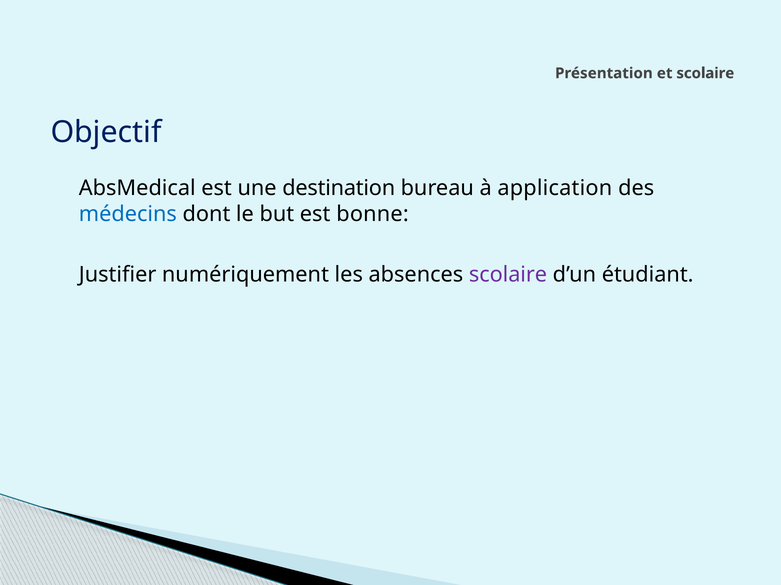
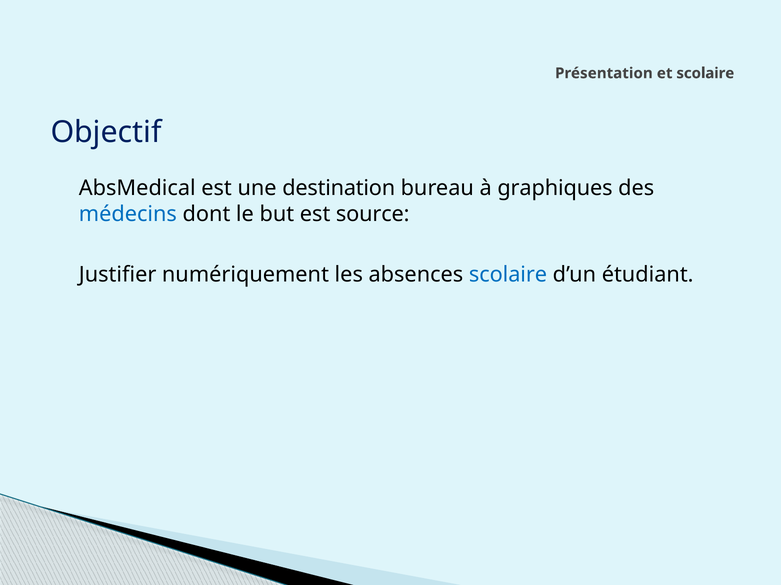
application: application -> graphiques (555, 188)
bonne: bonne -> source (373, 214)
scolaire colour: purple -> blue (508, 275)
